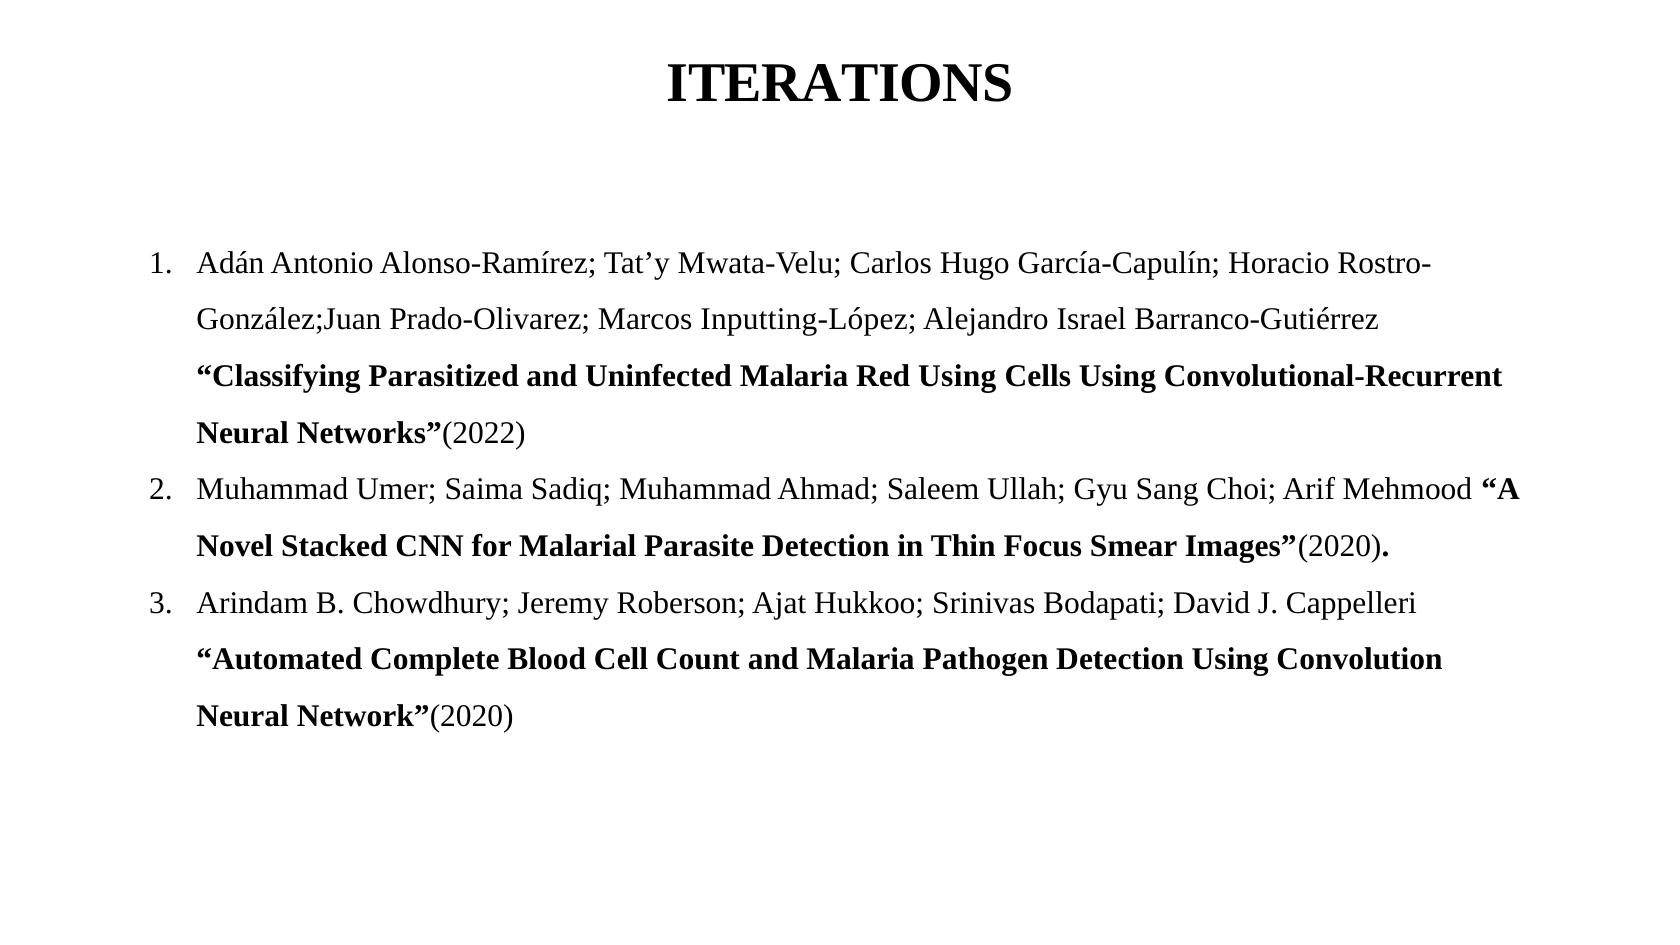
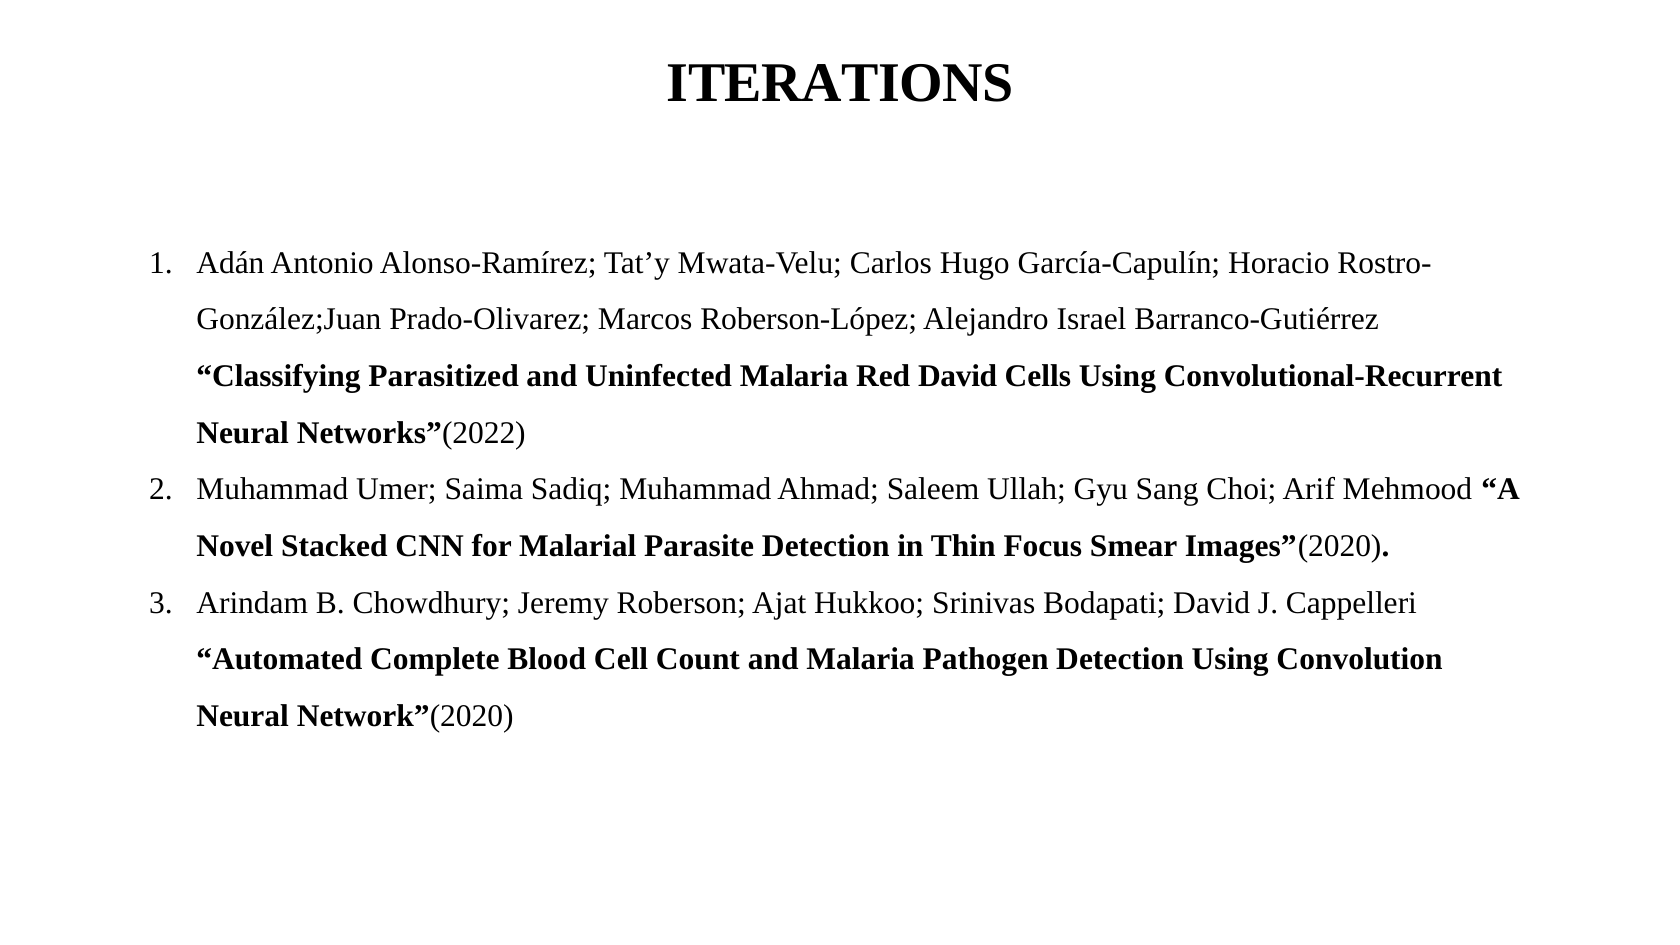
Inputting-López: Inputting-López -> Roberson-López (809, 319)
Red Using: Using -> David (958, 376)
